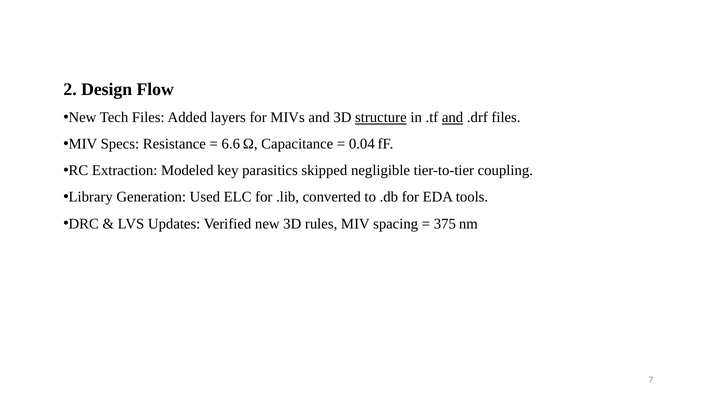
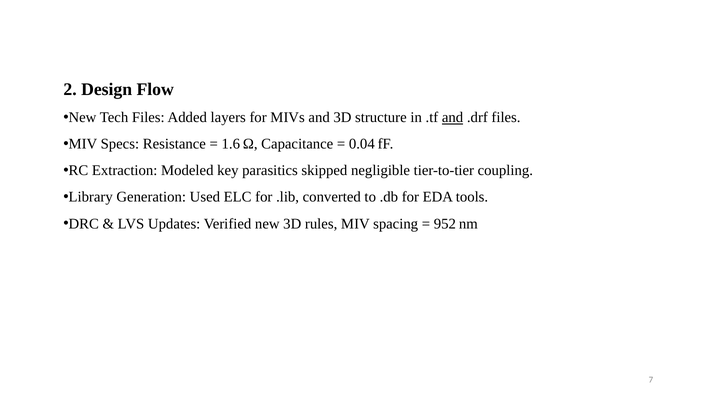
structure underline: present -> none (381, 117)
6.6: 6.6 -> 1.6 (231, 144)
375: 375 -> 952 (445, 223)
